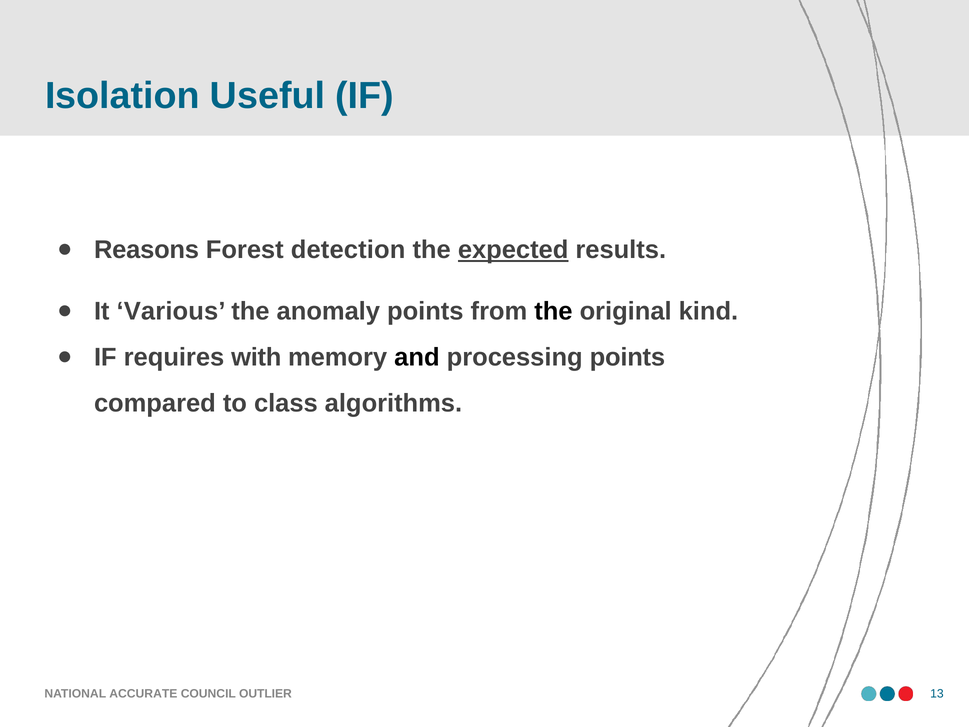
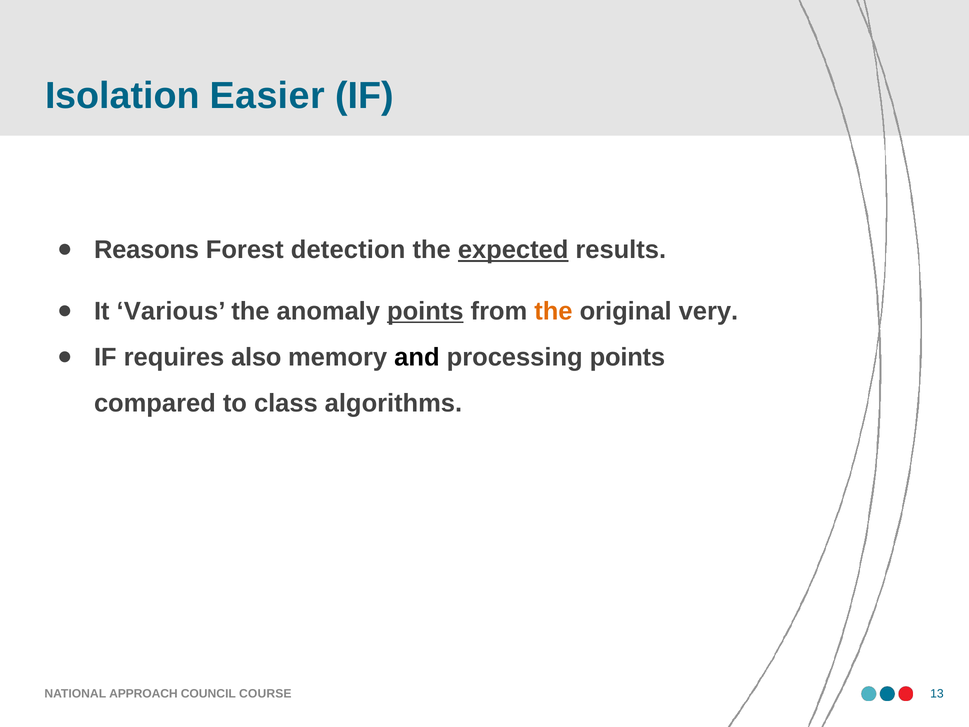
Useful: Useful -> Easier (267, 96)
points underline: none -> present (425, 311)
the colour: black -> orange (553, 311)
kind: kind -> very (708, 311)
with: with -> also (256, 357)
ACCURATE: ACCURATE -> APPROACH (143, 694)
OUTLIER: OUTLIER -> COURSE (265, 694)
